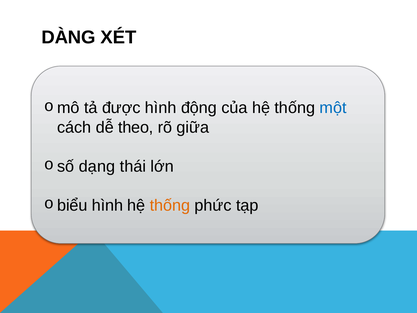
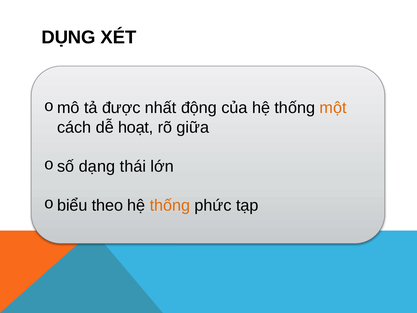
DÀNG: DÀNG -> DỤNG (69, 37)
được hình: hình -> nhất (161, 108)
một colour: blue -> orange (333, 108)
theo: theo -> hoạt (136, 127)
hình: hình -> theo (108, 205)
